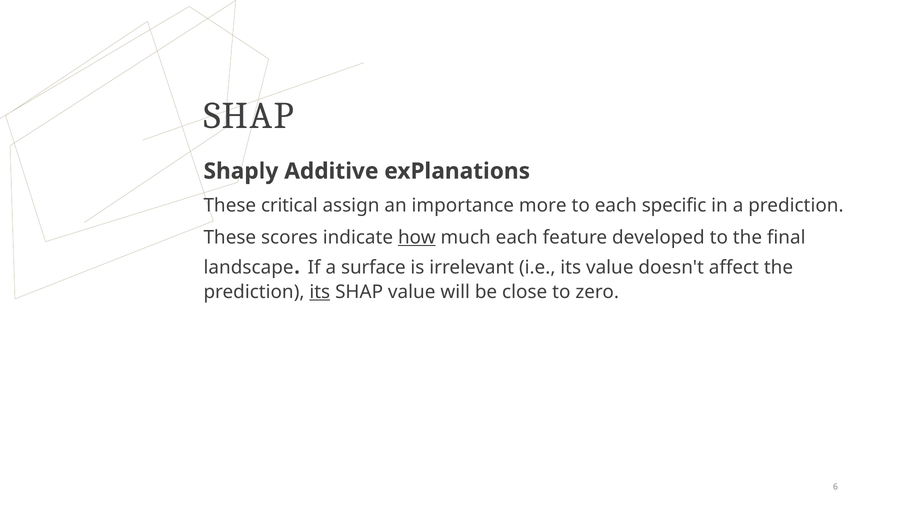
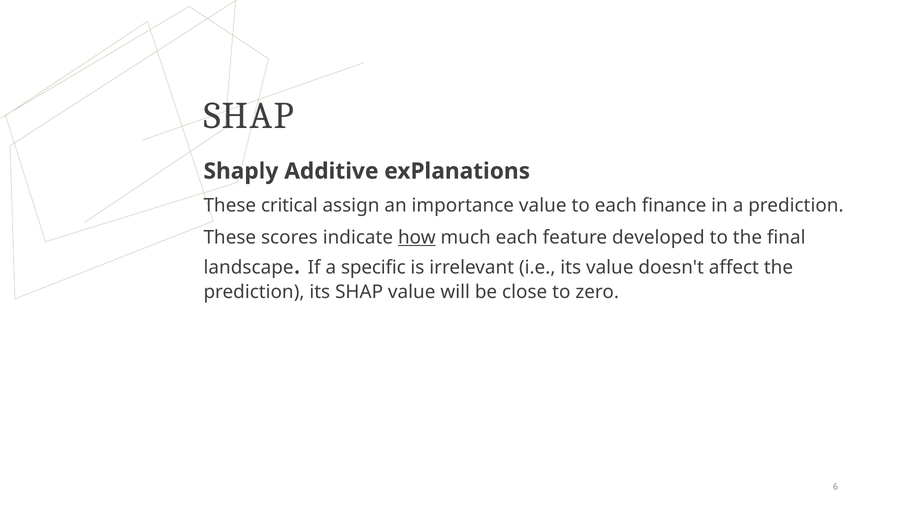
importance more: more -> value (543, 205)
specific: specific -> finance (674, 205)
surface: surface -> specific (373, 268)
its underline: present -> none (320, 292)
